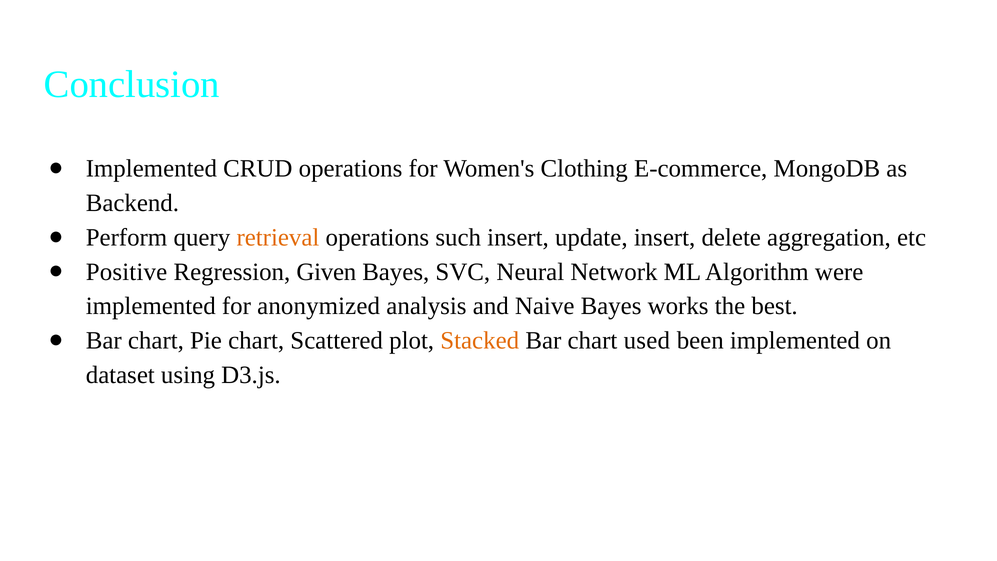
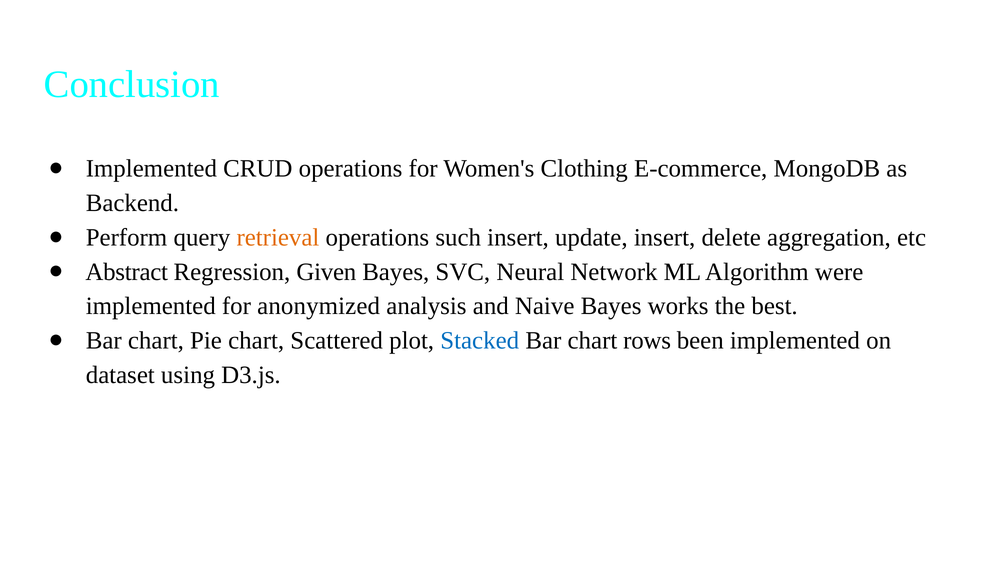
Positive: Positive -> Abstract (127, 272)
Stacked colour: orange -> blue (480, 341)
used: used -> rows (647, 341)
